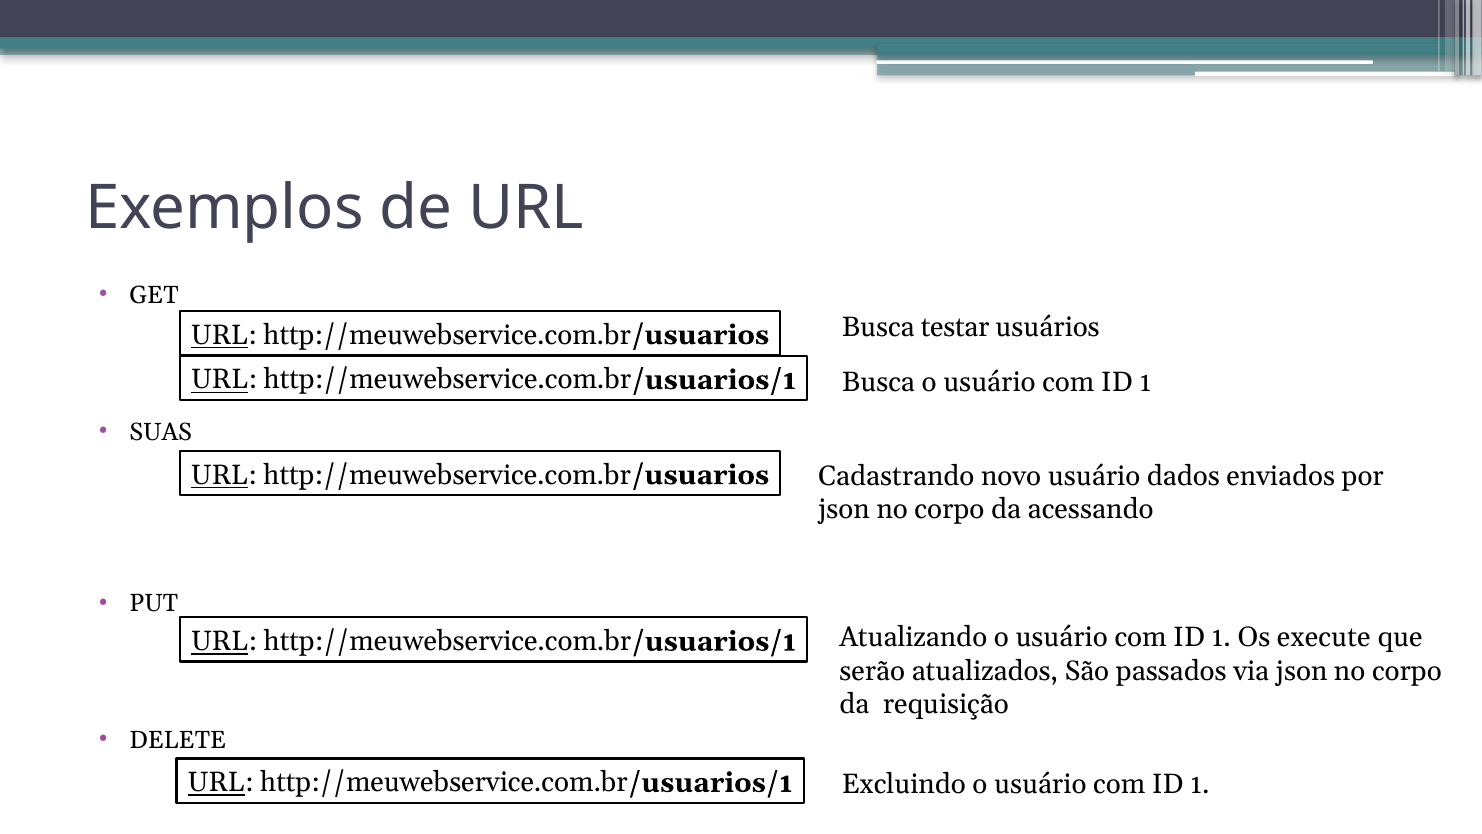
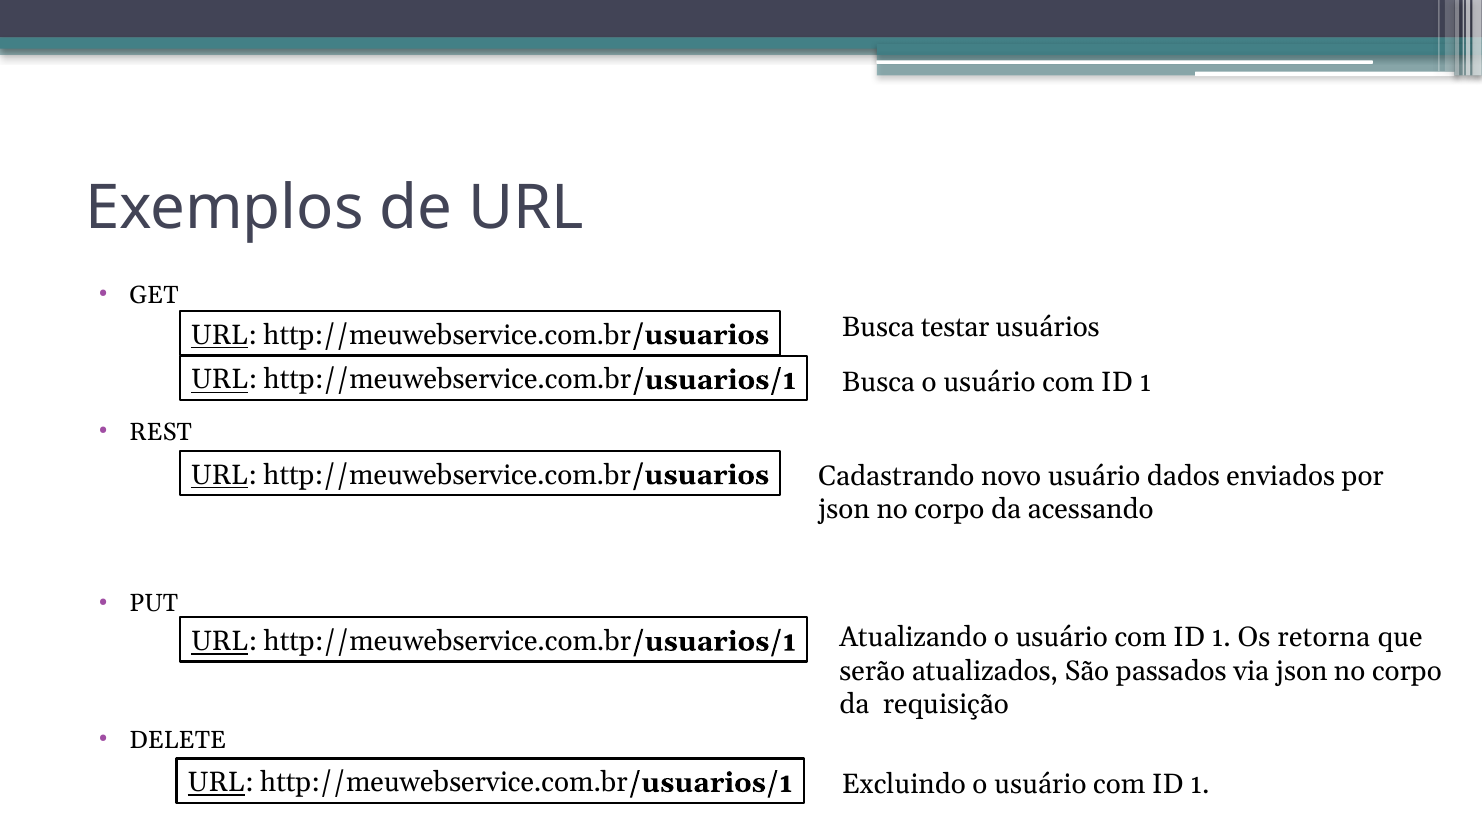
SUAS: SUAS -> REST (161, 432)
execute: execute -> retorna (1324, 637)
